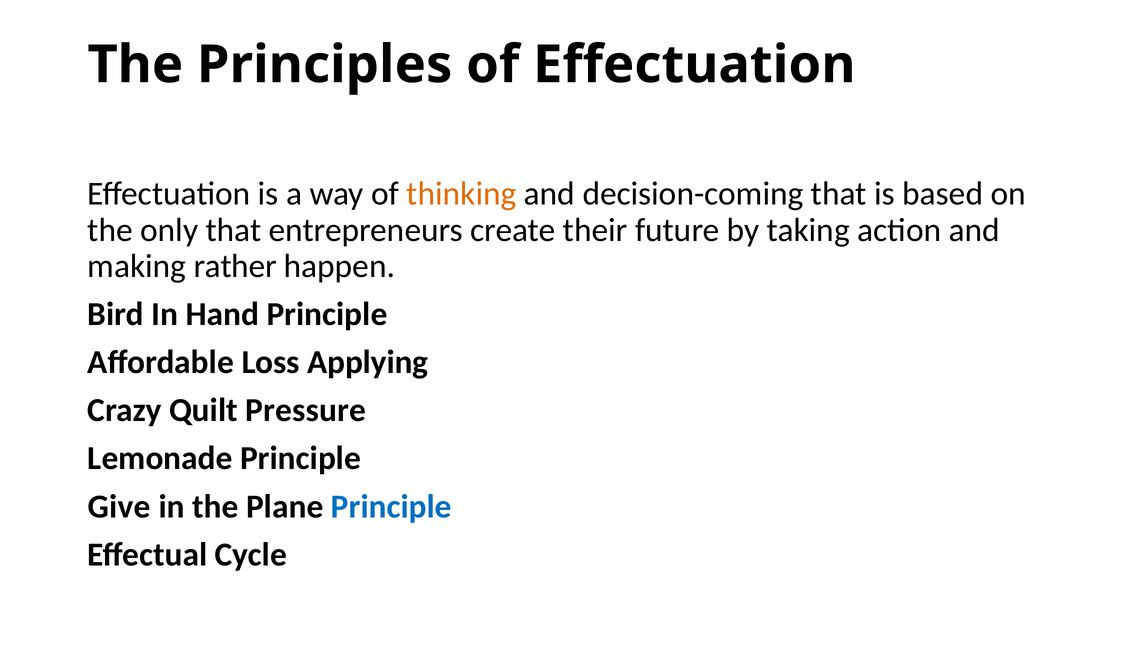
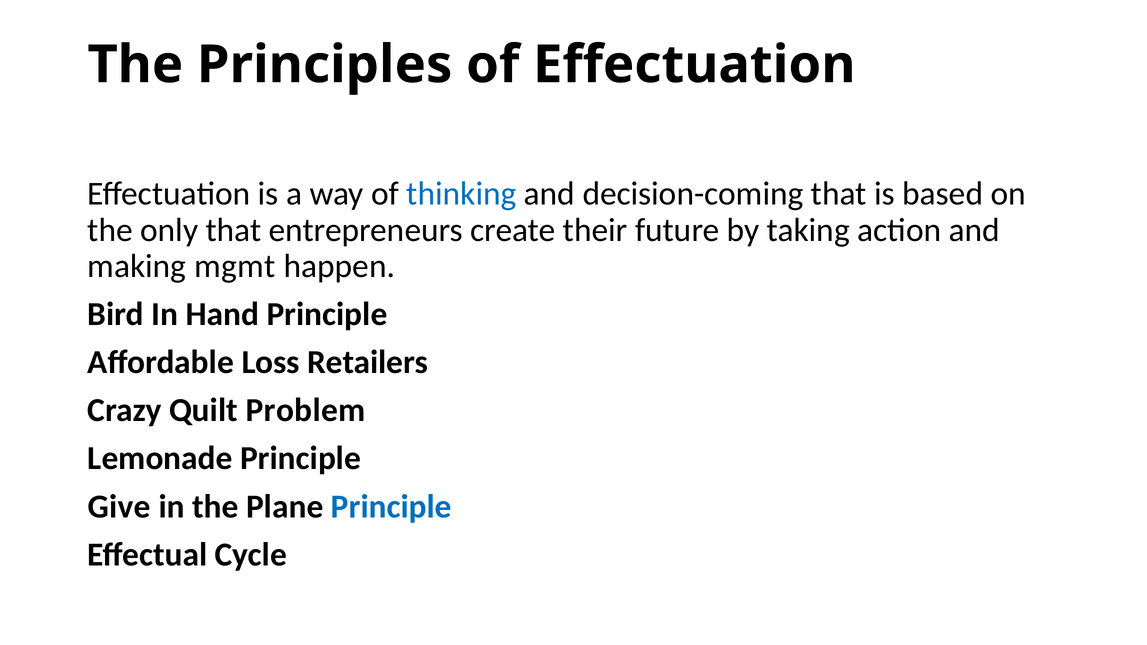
thinking colour: orange -> blue (461, 194)
rather: rather -> mgmt (235, 266)
Applying: Applying -> Retailers (368, 362)
Pressure: Pressure -> Problem (306, 410)
